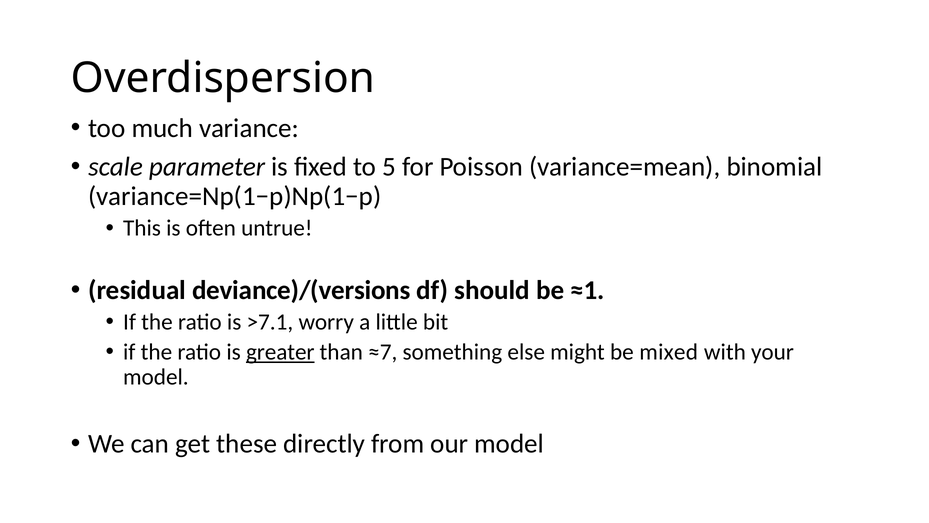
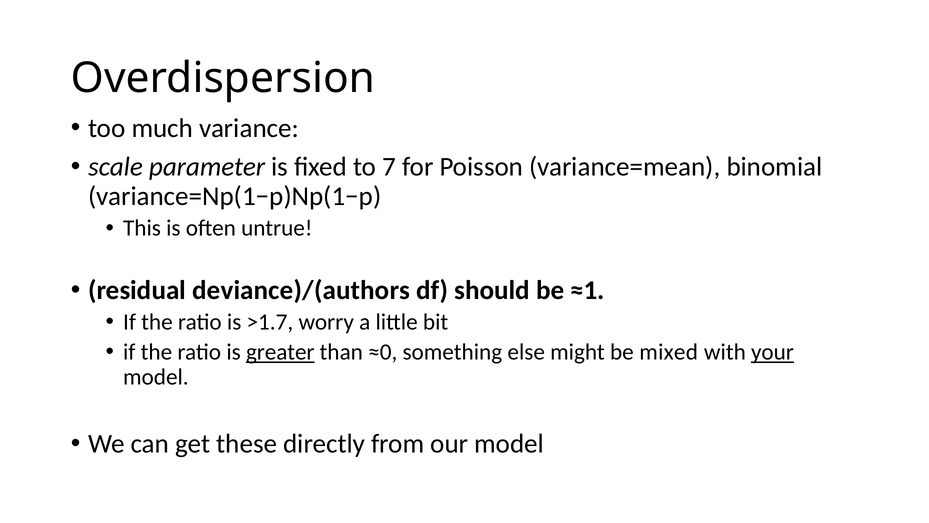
5: 5 -> 7 (389, 167)
deviance)/(versions: deviance)/(versions -> deviance)/(authors (301, 290)
>7.1: >7.1 -> >1.7 (270, 322)
≈7: ≈7 -> ≈0 (383, 352)
your underline: none -> present (772, 352)
